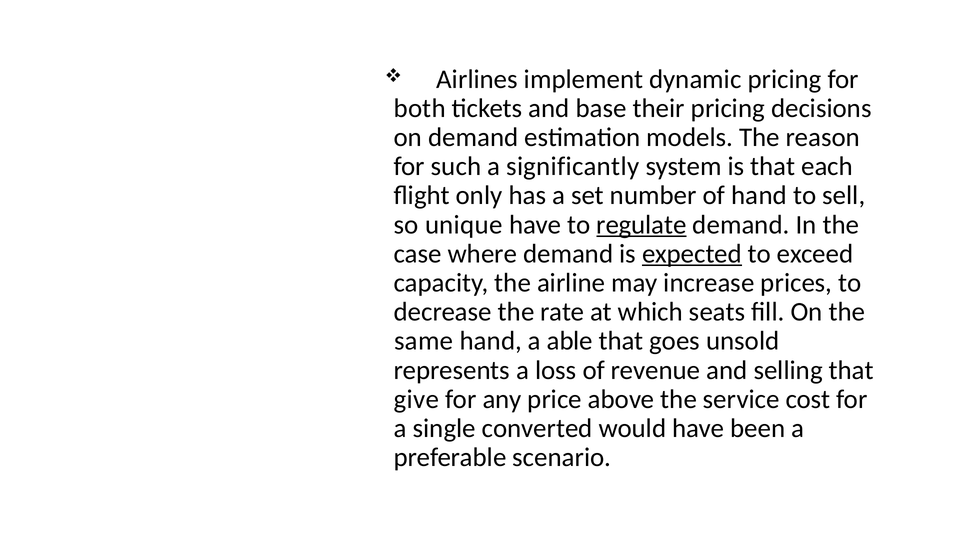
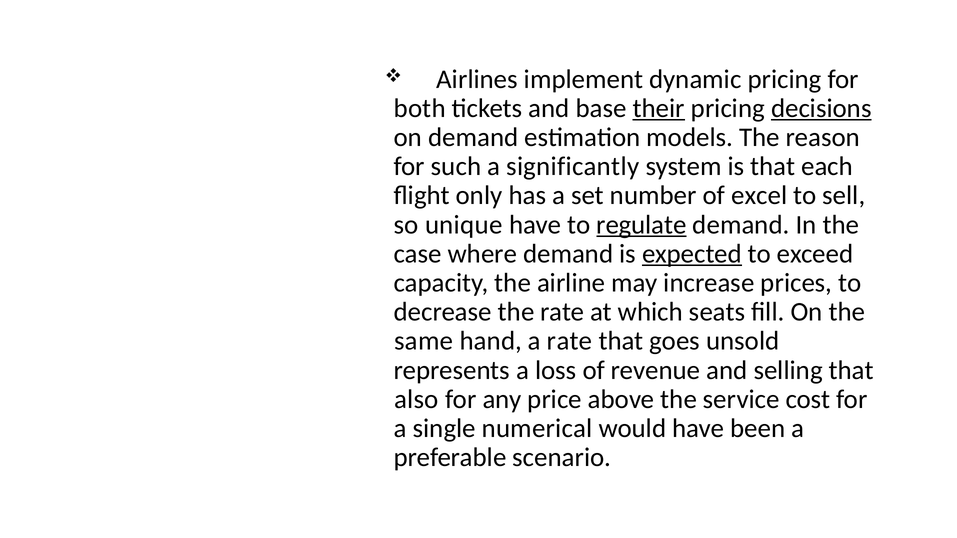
their underline: none -> present (659, 108)
decisions underline: none -> present (821, 108)
of hand: hand -> excel (759, 196)
a able: able -> rate (570, 341)
give: give -> also (416, 399)
converted: converted -> numerical (537, 429)
